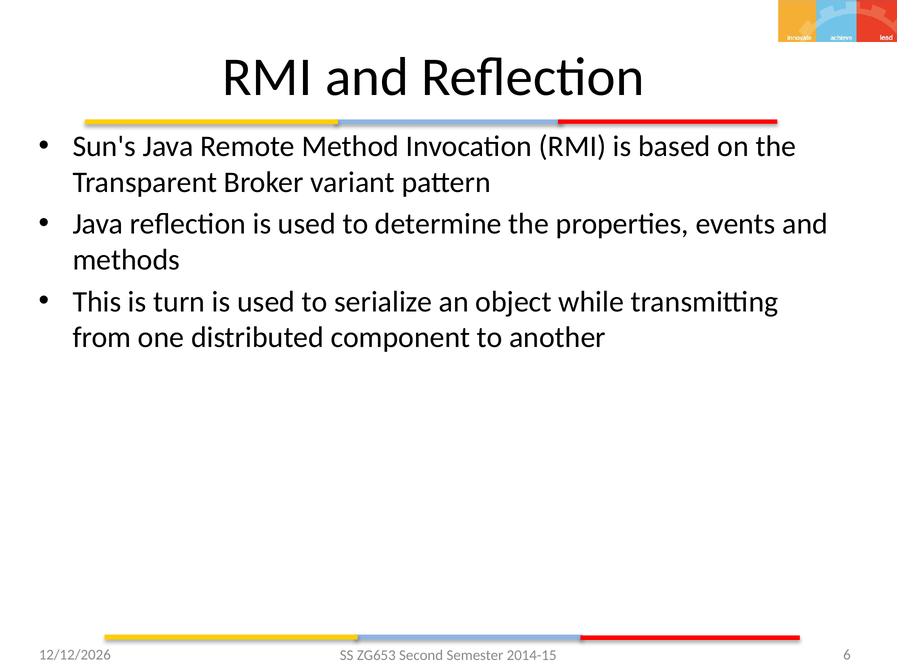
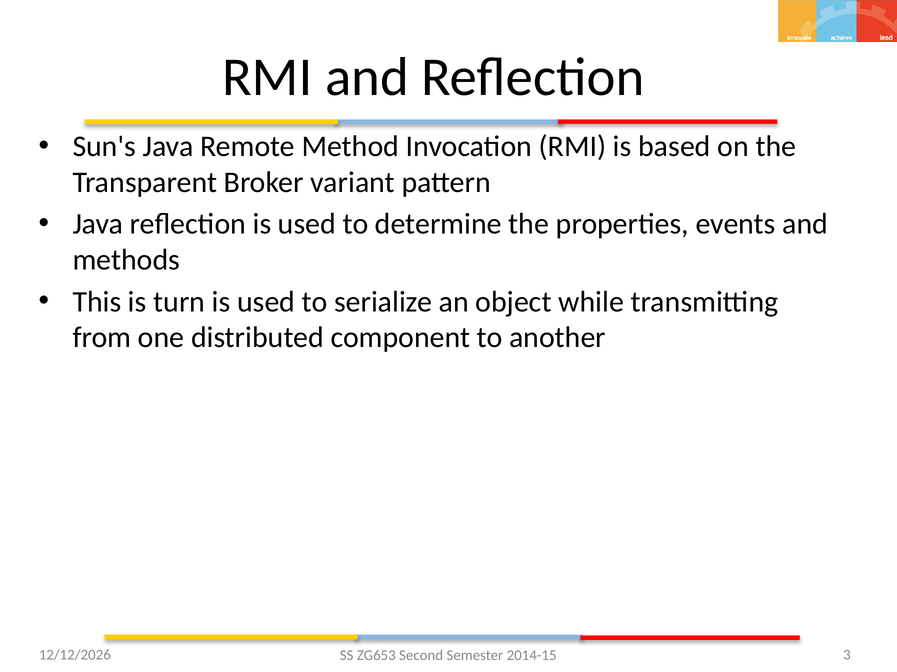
6: 6 -> 3 (847, 656)
